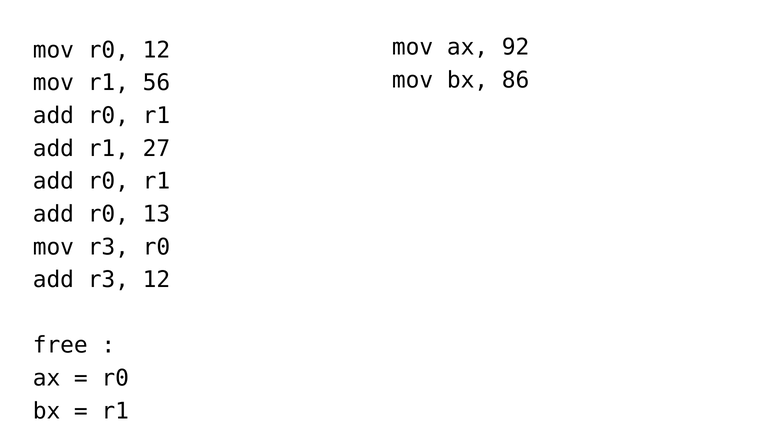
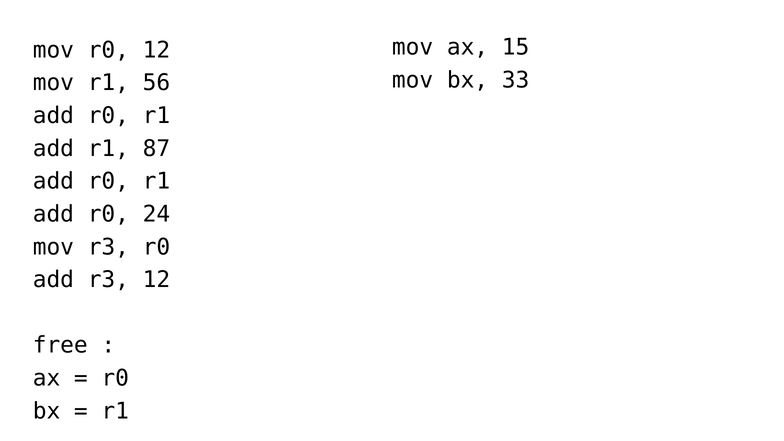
92: 92 -> 15 (516, 47)
86: 86 -> 33 (516, 80)
27: 27 -> 87 (156, 149)
13: 13 -> 24 (156, 214)
